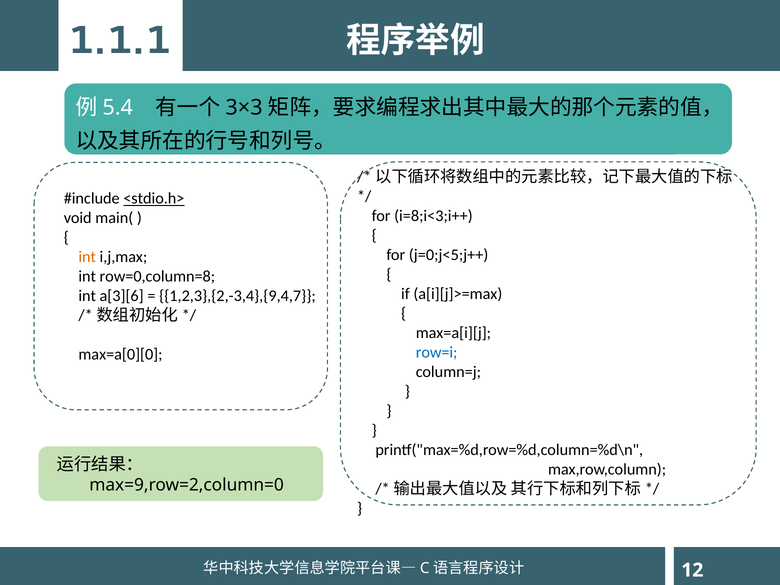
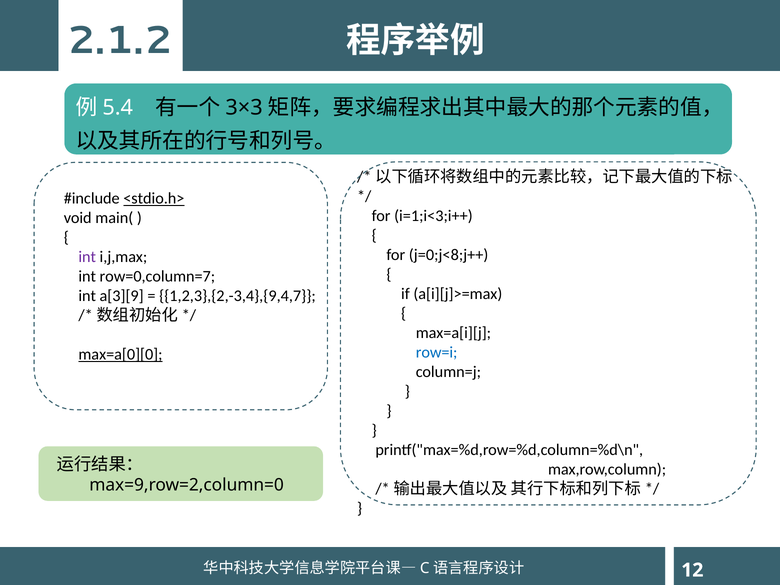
1.1.1: 1.1.1 -> 2.1.2 (120, 40)
i=8;i<3;i++: i=8;i<3;i++ -> i=1;i<3;i++ (433, 216)
j=0;j<5;j++: j=0;j<5;j++ -> j=0;j<8;j++ (449, 255)
int colour: orange -> purple (87, 257)
row=0,column=8: row=0,column=8 -> row=0,column=7 (157, 276)
a[3][6: a[3][6 -> a[3][9 (122, 296)
max=a[0][0 underline: none -> present (120, 354)
